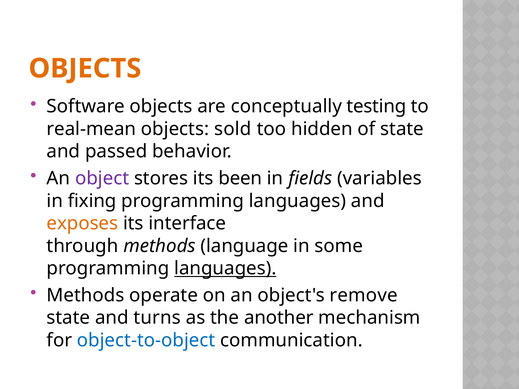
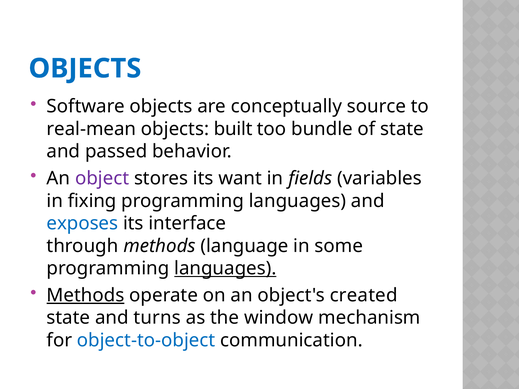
OBJECTS colour: orange -> blue (85, 69)
testing: testing -> source (376, 107)
sold: sold -> built (233, 129)
hidden: hidden -> bundle (322, 129)
been: been -> want (240, 178)
exposes colour: orange -> blue (82, 224)
Methods underline: none -> present (86, 295)
remove: remove -> created (364, 295)
another: another -> window (279, 318)
